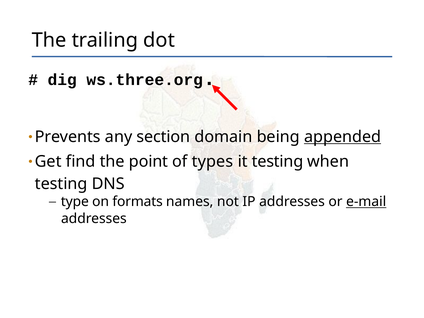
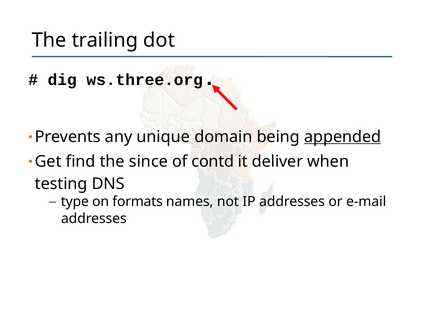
section: section -> unique (163, 137)
point: point -> since (148, 161)
types: types -> contd (213, 161)
it testing: testing -> deliver (277, 161)
e-mail underline: present -> none (366, 202)
